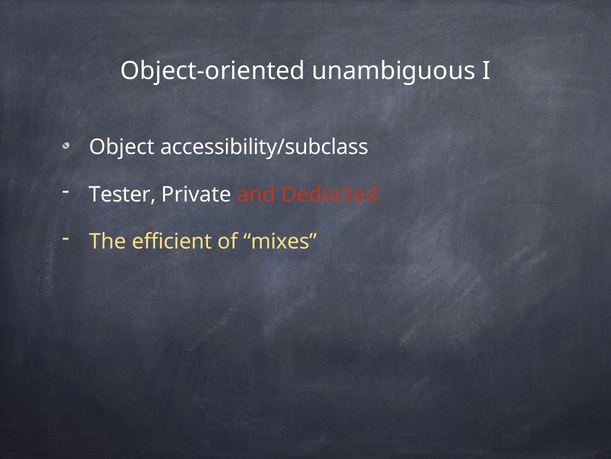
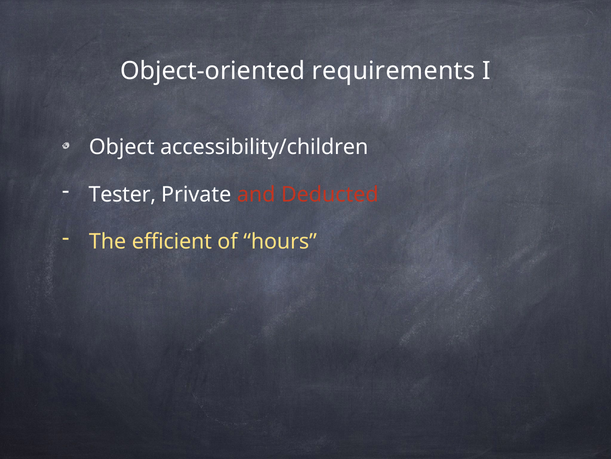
unambiguous: unambiguous -> requirements (393, 71)
accessibility/subclass: accessibility/subclass -> accessibility/children (264, 147)
mixes: mixes -> hours (280, 241)
